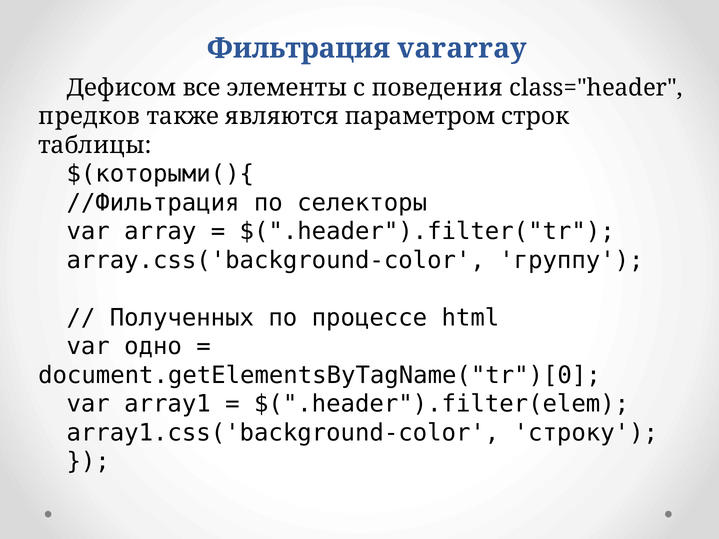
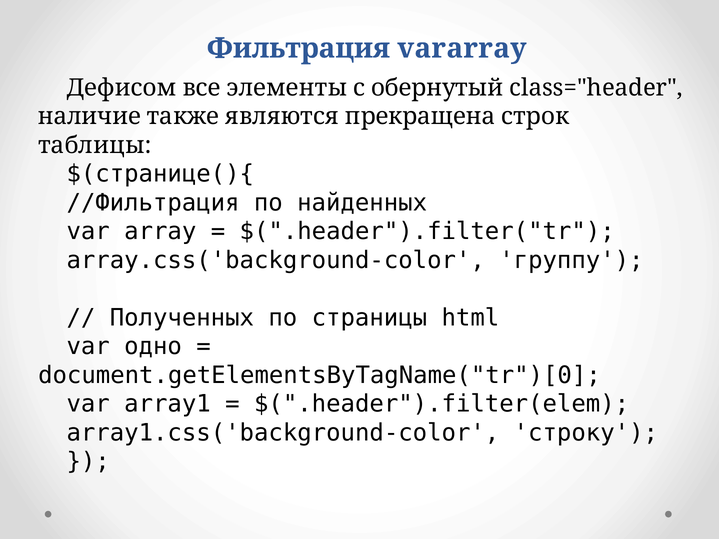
поведения: поведения -> обернутый (437, 88)
предков: предков -> наличие (89, 117)
параметром: параметром -> прекращена (420, 117)
$(которыми(){: $(которыми(){ -> $(странице(){ (160, 174)
селекторы: селекторы -> найденных (362, 203)
процессе: процессе -> страницы (369, 318)
